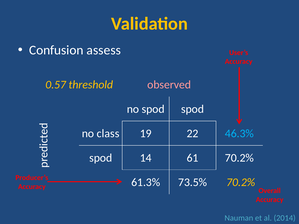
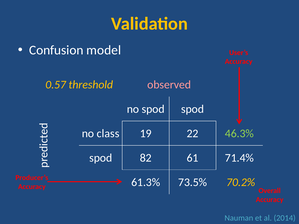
assess: assess -> model (104, 50)
46.3% colour: light blue -> light green (239, 134)
14: 14 -> 82 (146, 158)
61 70.2%: 70.2% -> 71.4% (239, 158)
